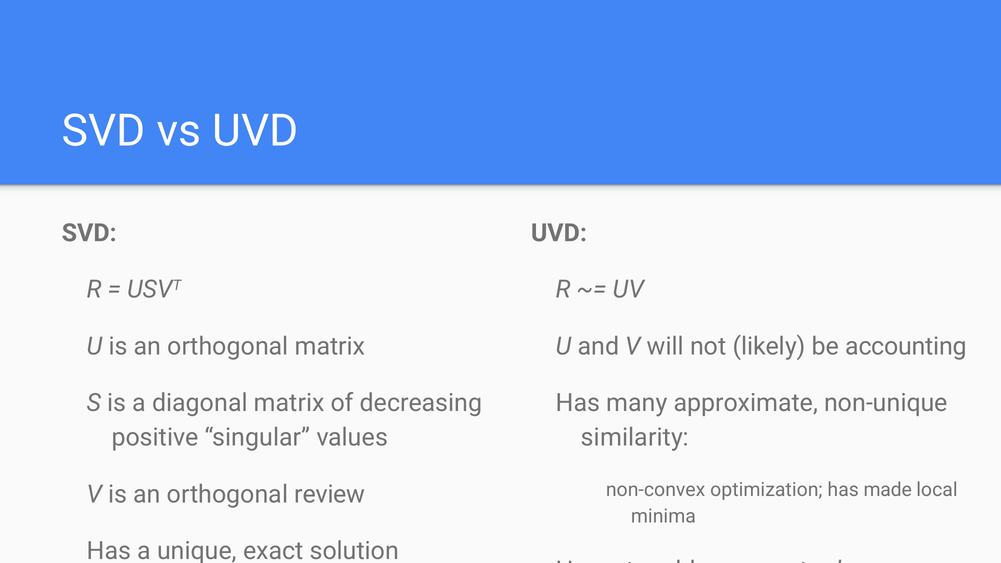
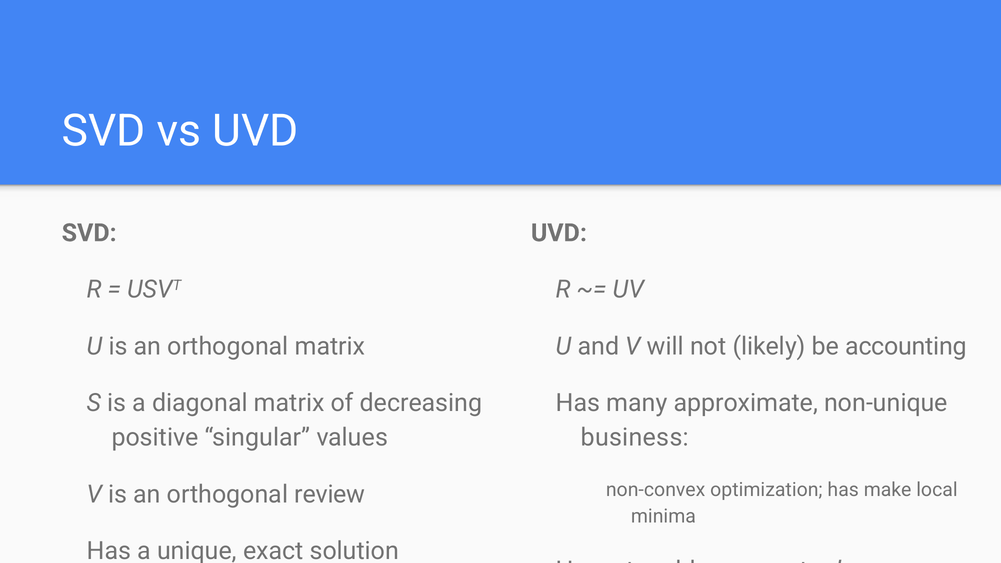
similarity: similarity -> business (635, 438)
made: made -> make (888, 490)
